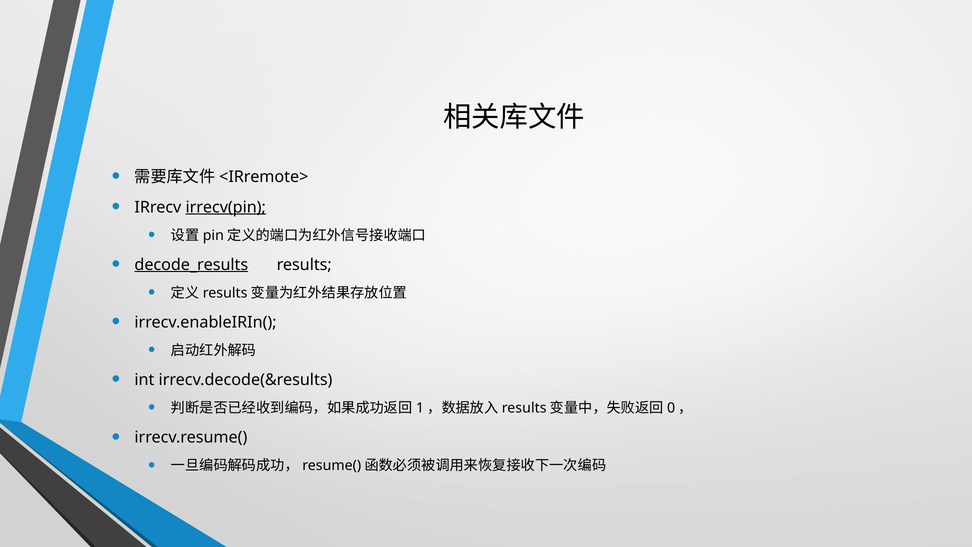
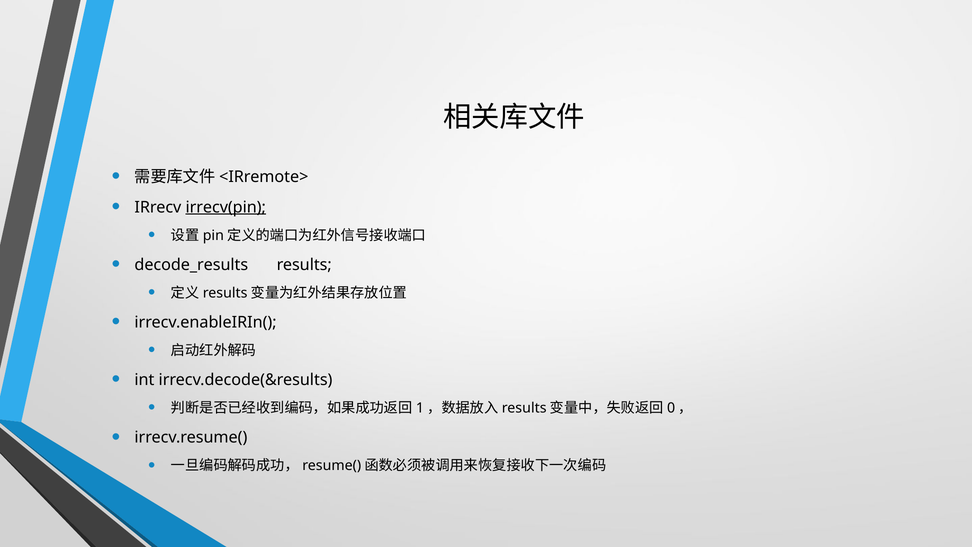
decode_results underline: present -> none (191, 265)
